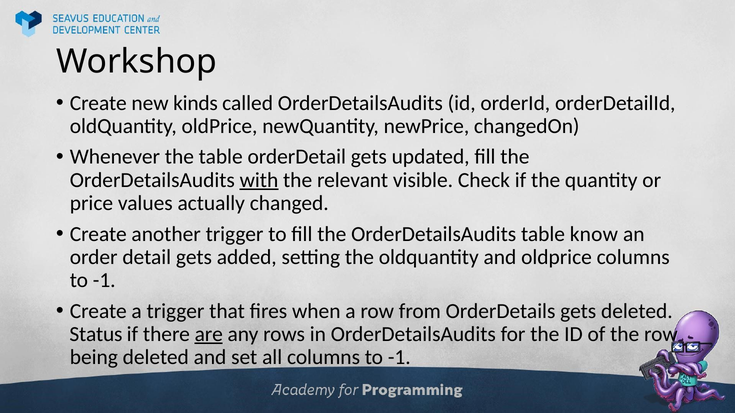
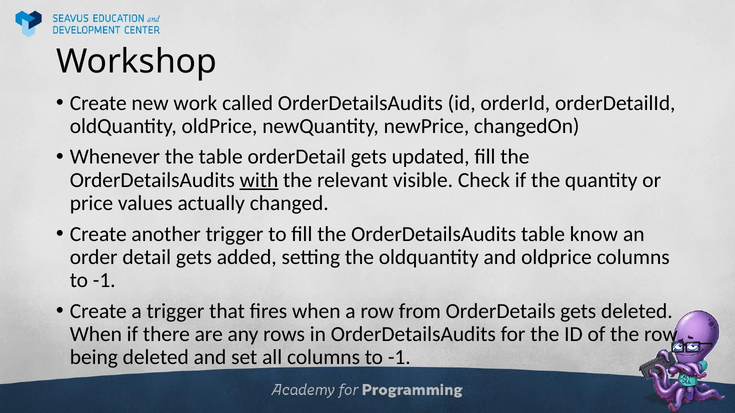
kinds: kinds -> work (195, 103)
Status: Status -> When (96, 334)
are underline: present -> none (209, 334)
